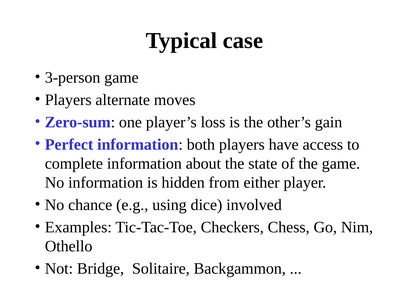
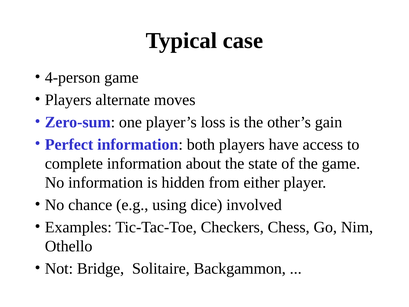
3-person: 3-person -> 4-person (73, 77)
